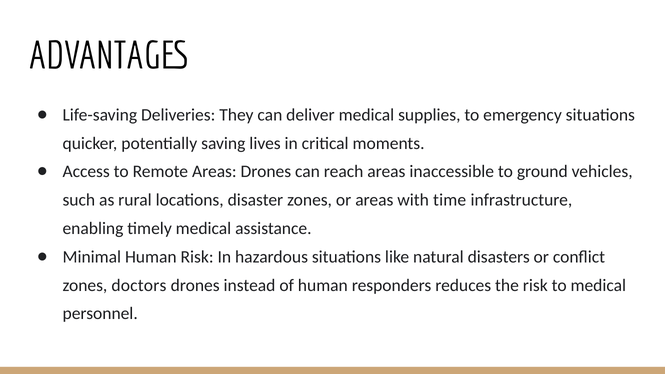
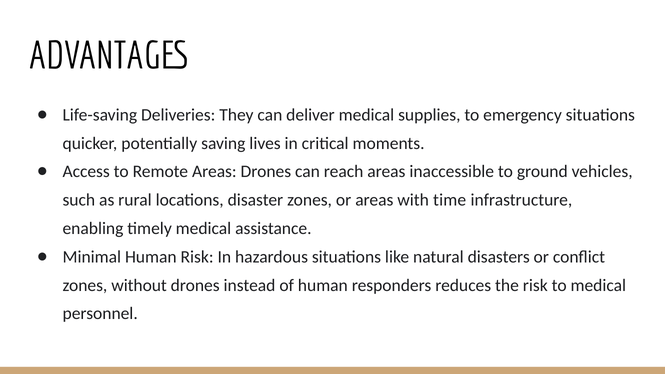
doctors: doctors -> without (139, 285)
